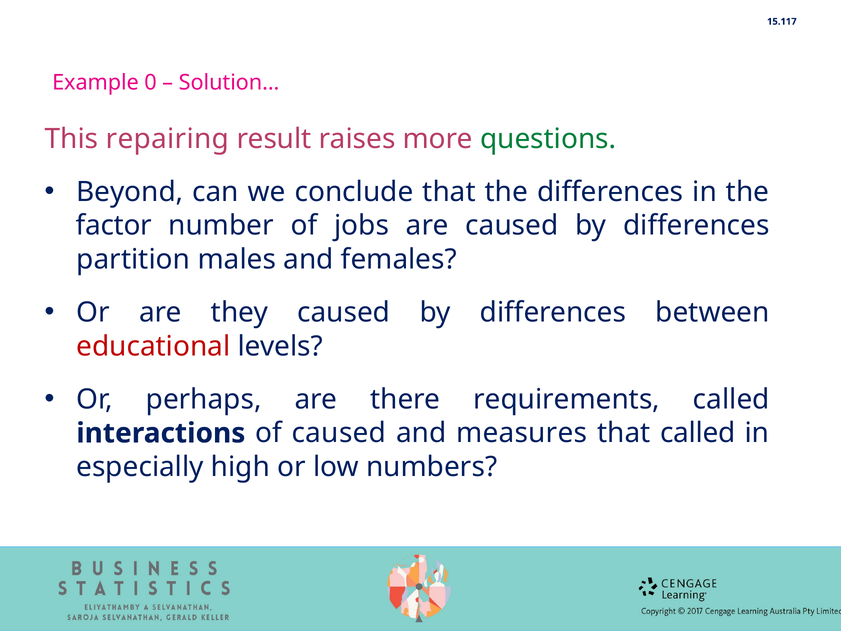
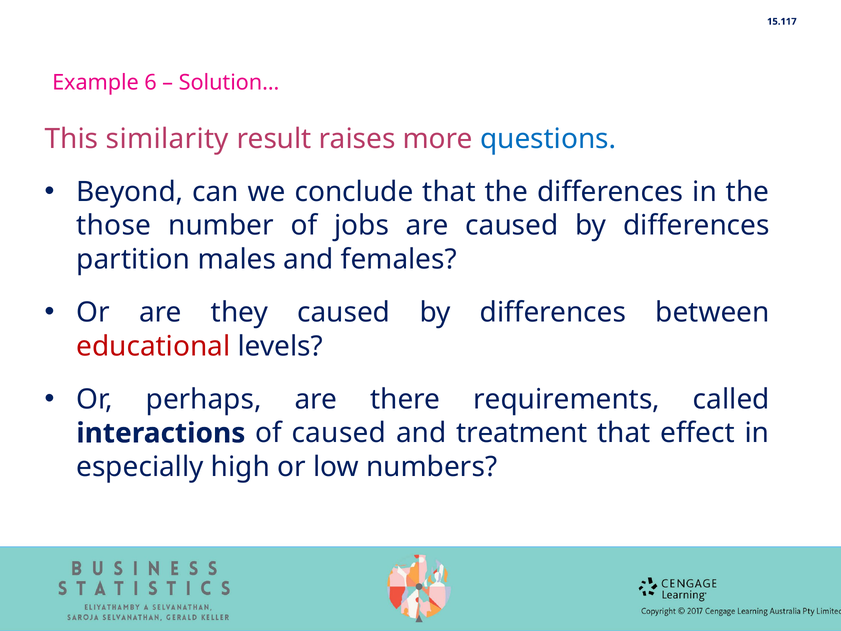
0: 0 -> 6 (151, 82)
repairing: repairing -> similarity (167, 139)
questions colour: green -> blue (548, 139)
factor: factor -> those (114, 226)
measures: measures -> treatment (522, 433)
that called: called -> effect (698, 433)
